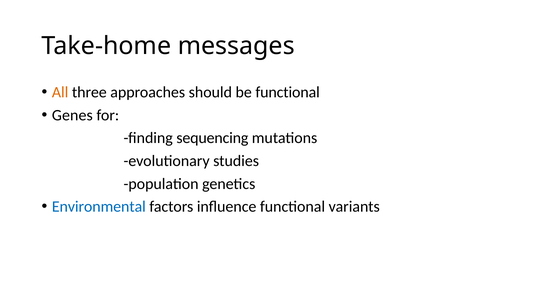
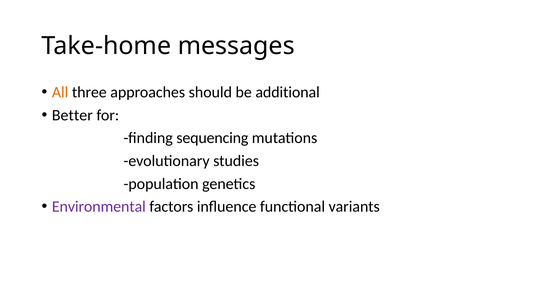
be functional: functional -> additional (288, 92)
Genes: Genes -> Better (72, 115)
Environmental colour: blue -> purple (99, 207)
